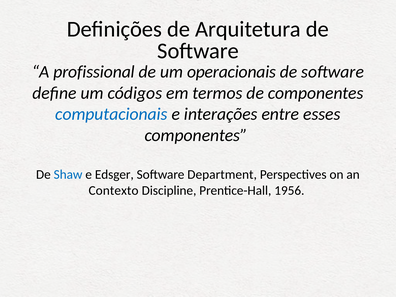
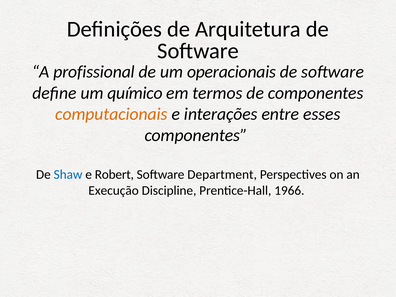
códigos: códigos -> químico (135, 93)
computacionais colour: blue -> orange (111, 114)
Edsger: Edsger -> Robert (114, 175)
Contexto: Contexto -> Execução (114, 190)
1956: 1956 -> 1966 (289, 190)
